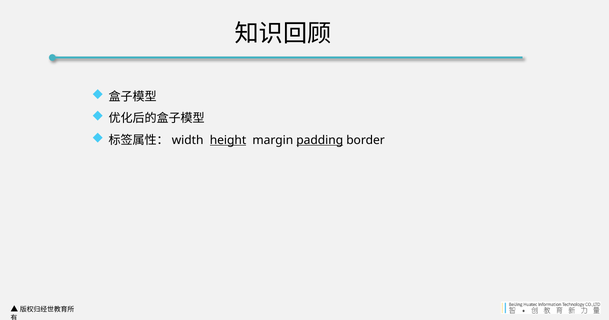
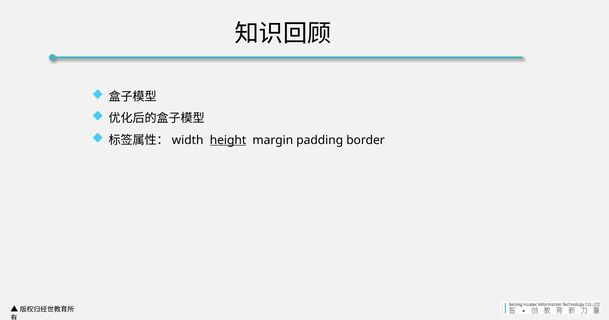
padding underline: present -> none (320, 140)
